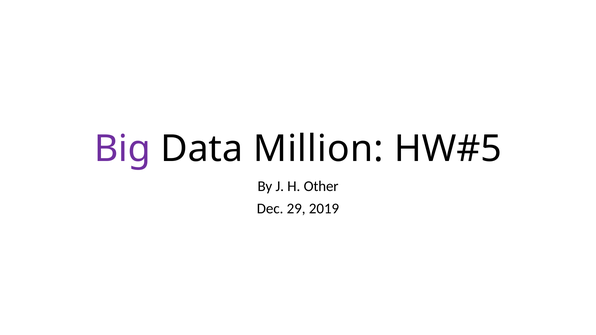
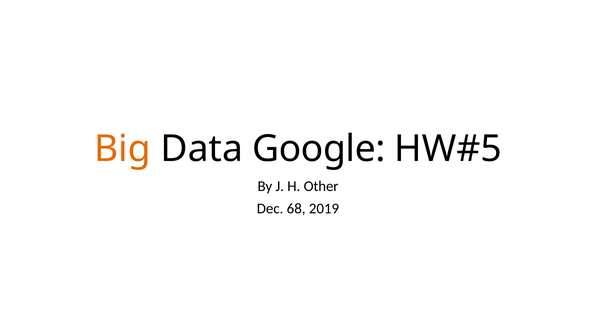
Big colour: purple -> orange (122, 149)
Million: Million -> Google (319, 149)
29: 29 -> 68 (296, 209)
